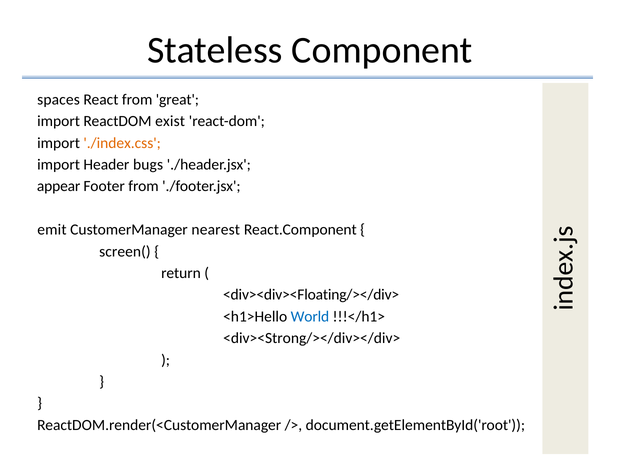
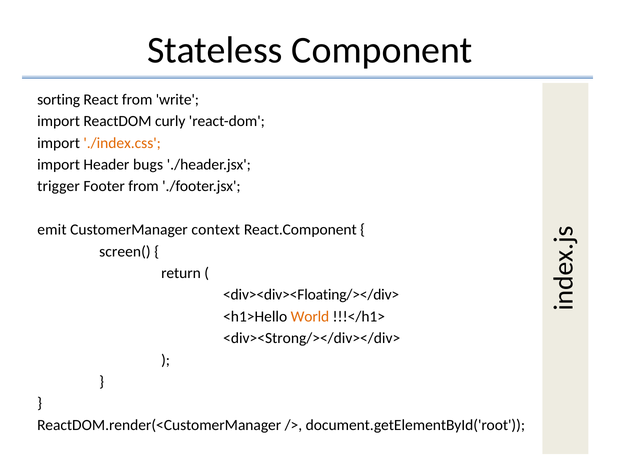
spaces: spaces -> sorting (59, 100)
great: great -> write (177, 100)
exist: exist -> curly (170, 121)
appear: appear -> trigger (59, 186)
nearest: nearest -> context (216, 230)
World colour: blue -> orange (310, 317)
